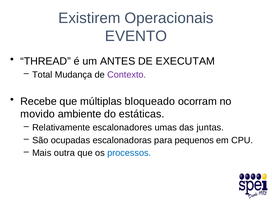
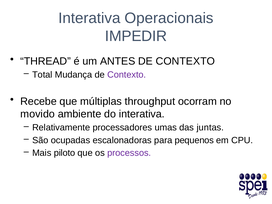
Existirem: Existirem -> Interativa (89, 18)
EVENTO: EVENTO -> IMPEDIR (136, 36)
EXECUTAM: EXECUTAM -> CONTEXTO (185, 61)
bloqueado: bloqueado -> throughput (150, 101)
do estáticas: estáticas -> interativa (142, 114)
escalonadores: escalonadores -> processadores (122, 128)
outra: outra -> piloto (64, 153)
processos colour: blue -> purple (129, 153)
